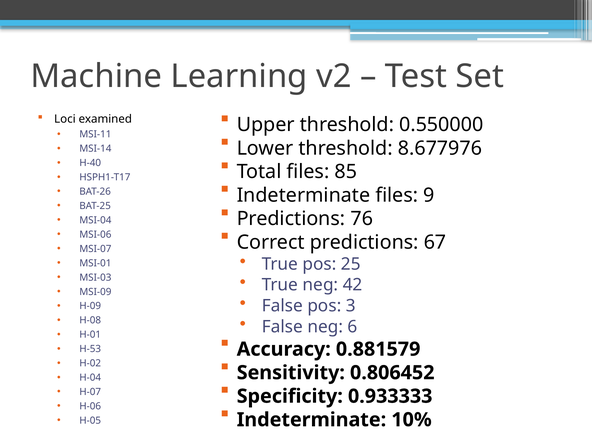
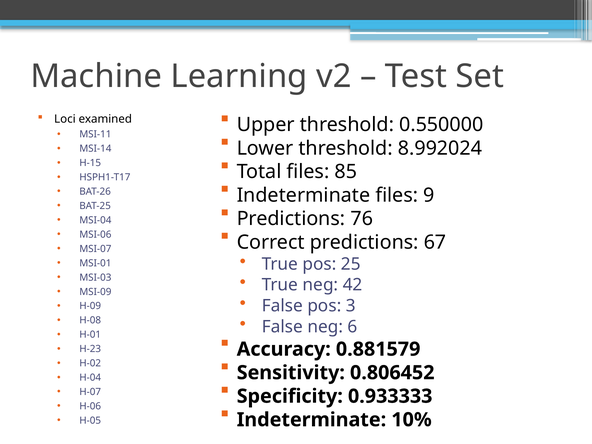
8.677976: 8.677976 -> 8.992024 (440, 148)
H-40: H-40 -> H-15 (90, 163)
H-53: H-53 -> H-23 (90, 349)
